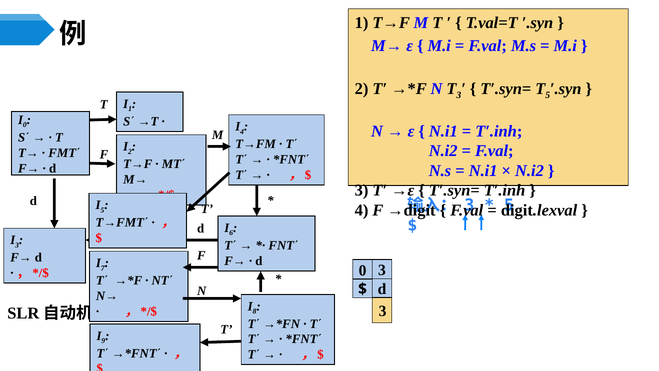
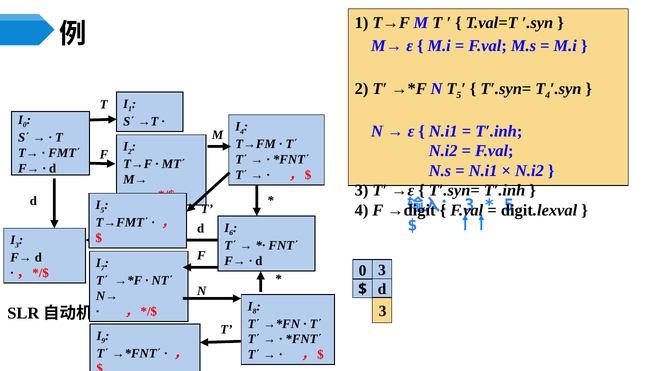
T 3: 3 -> 5 (459, 95)
T 5: 5 -> 4 (548, 95)
